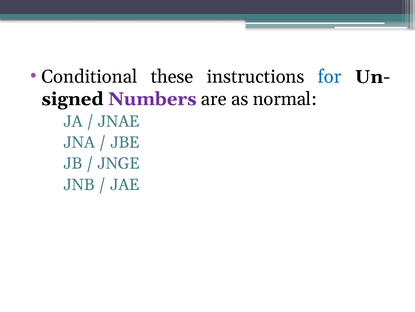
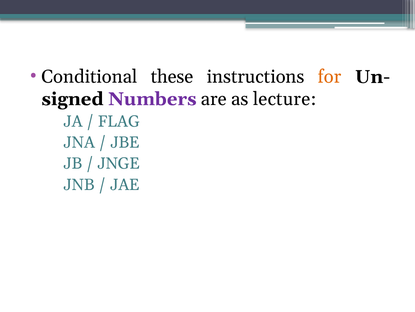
for colour: blue -> orange (330, 77)
normal: normal -> lecture (285, 99)
JNAE: JNAE -> FLAG (119, 121)
